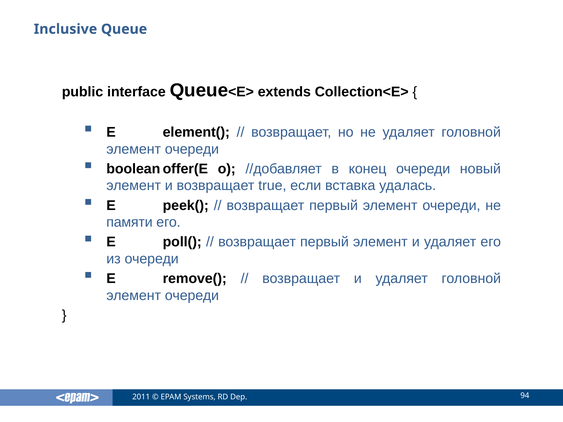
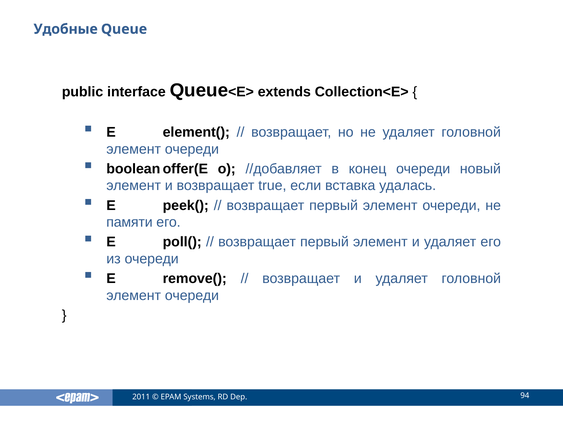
Inclusive: Inclusive -> Удобные (66, 29)
